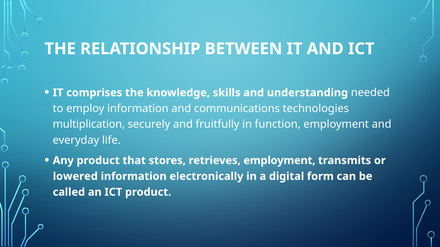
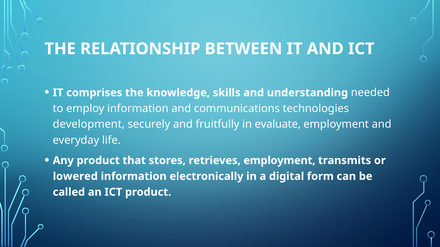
multiplication: multiplication -> development (89, 125)
function: function -> evaluate (278, 125)
